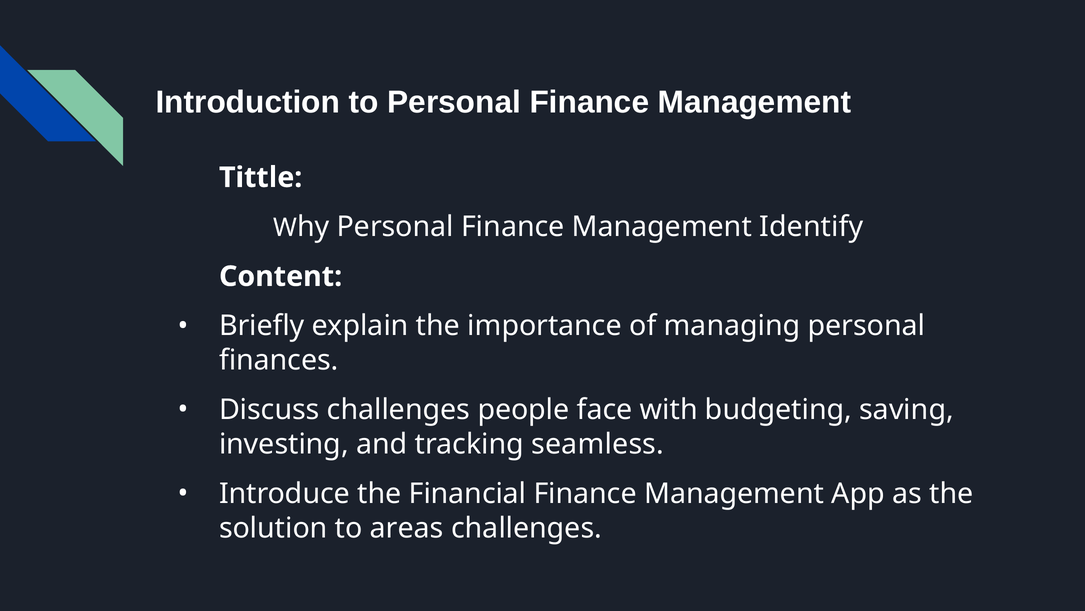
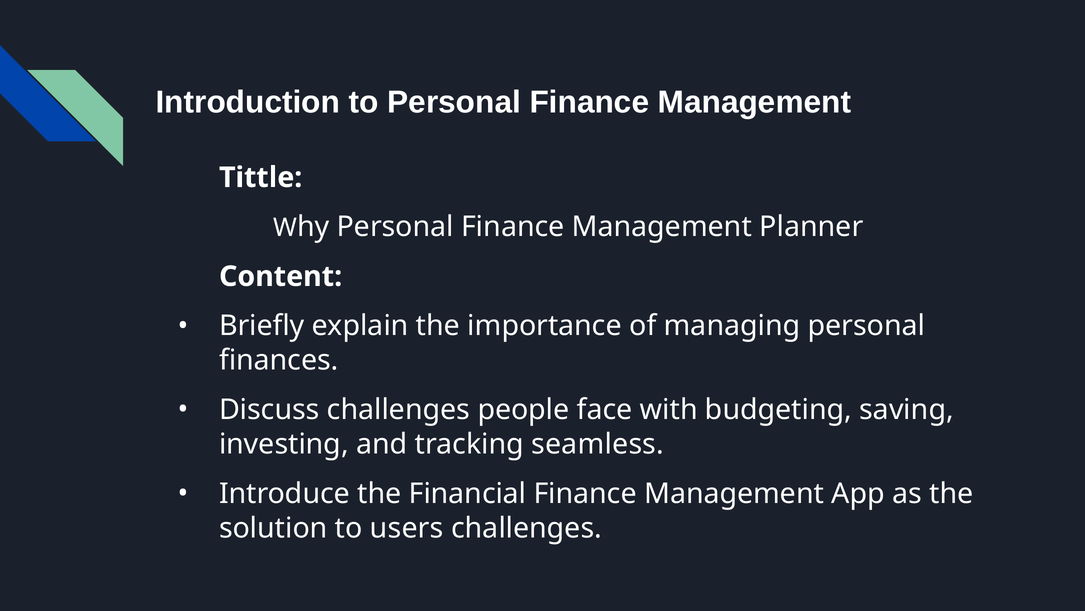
Identify: Identify -> Planner (811, 227)
areas: areas -> users (407, 528)
